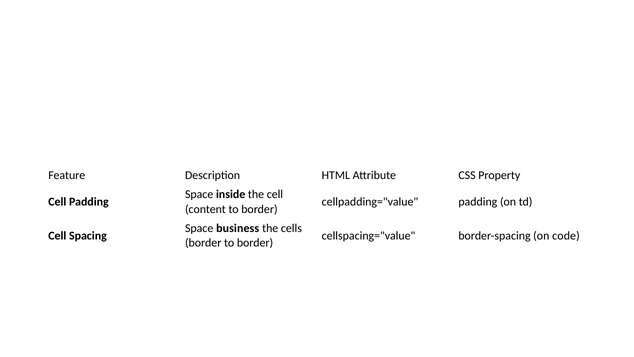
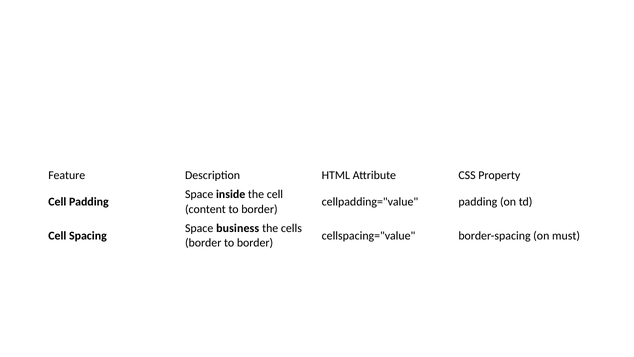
code: code -> must (566, 235)
